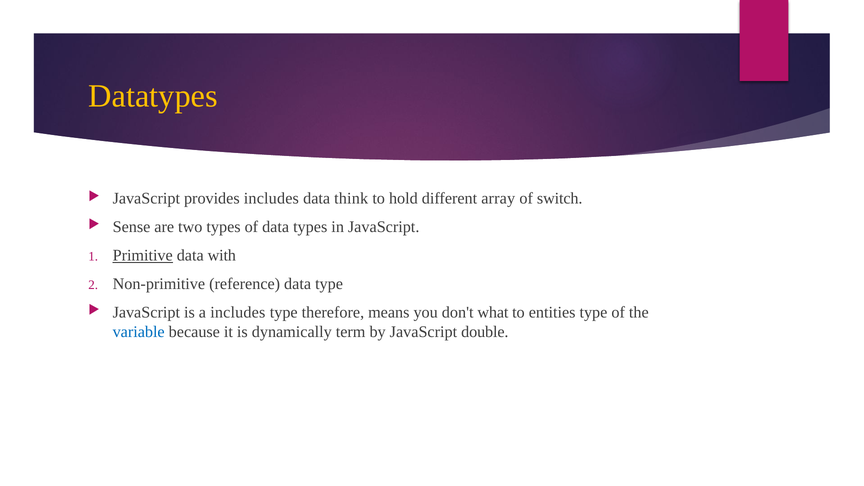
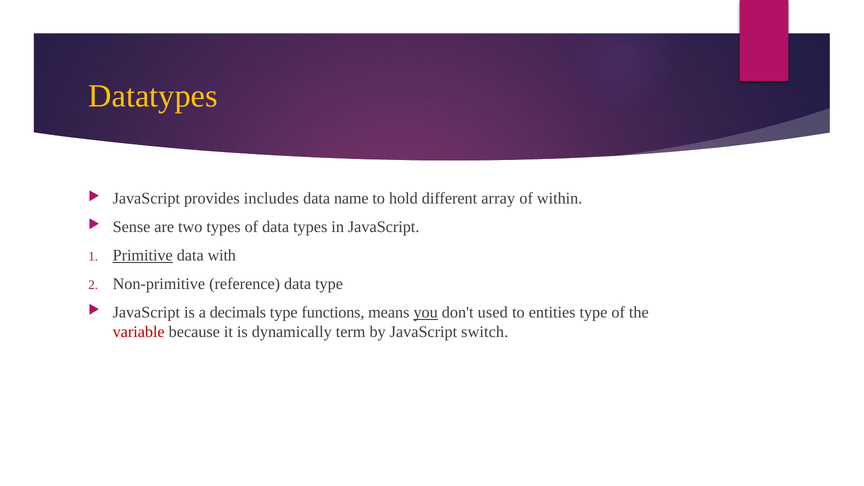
think: think -> name (351, 199)
switch: switch -> within (560, 199)
a includes: includes -> decimals (238, 312)
therefore: therefore -> functions (333, 312)
you underline: none -> present (426, 312)
what: what -> used (493, 312)
variable colour: blue -> red (139, 332)
double: double -> switch (485, 332)
